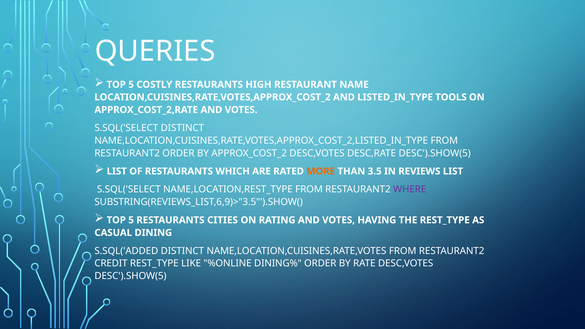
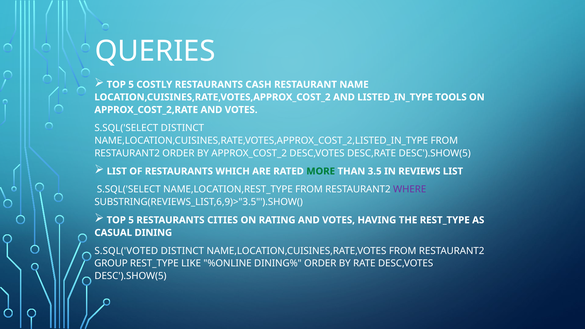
HIGH: HIGH -> CASH (258, 85)
MORE colour: orange -> green (321, 171)
S.SQL('ADDED: S.SQL('ADDED -> S.SQL('VOTED (126, 251)
CREDIT: CREDIT -> GROUP (111, 263)
